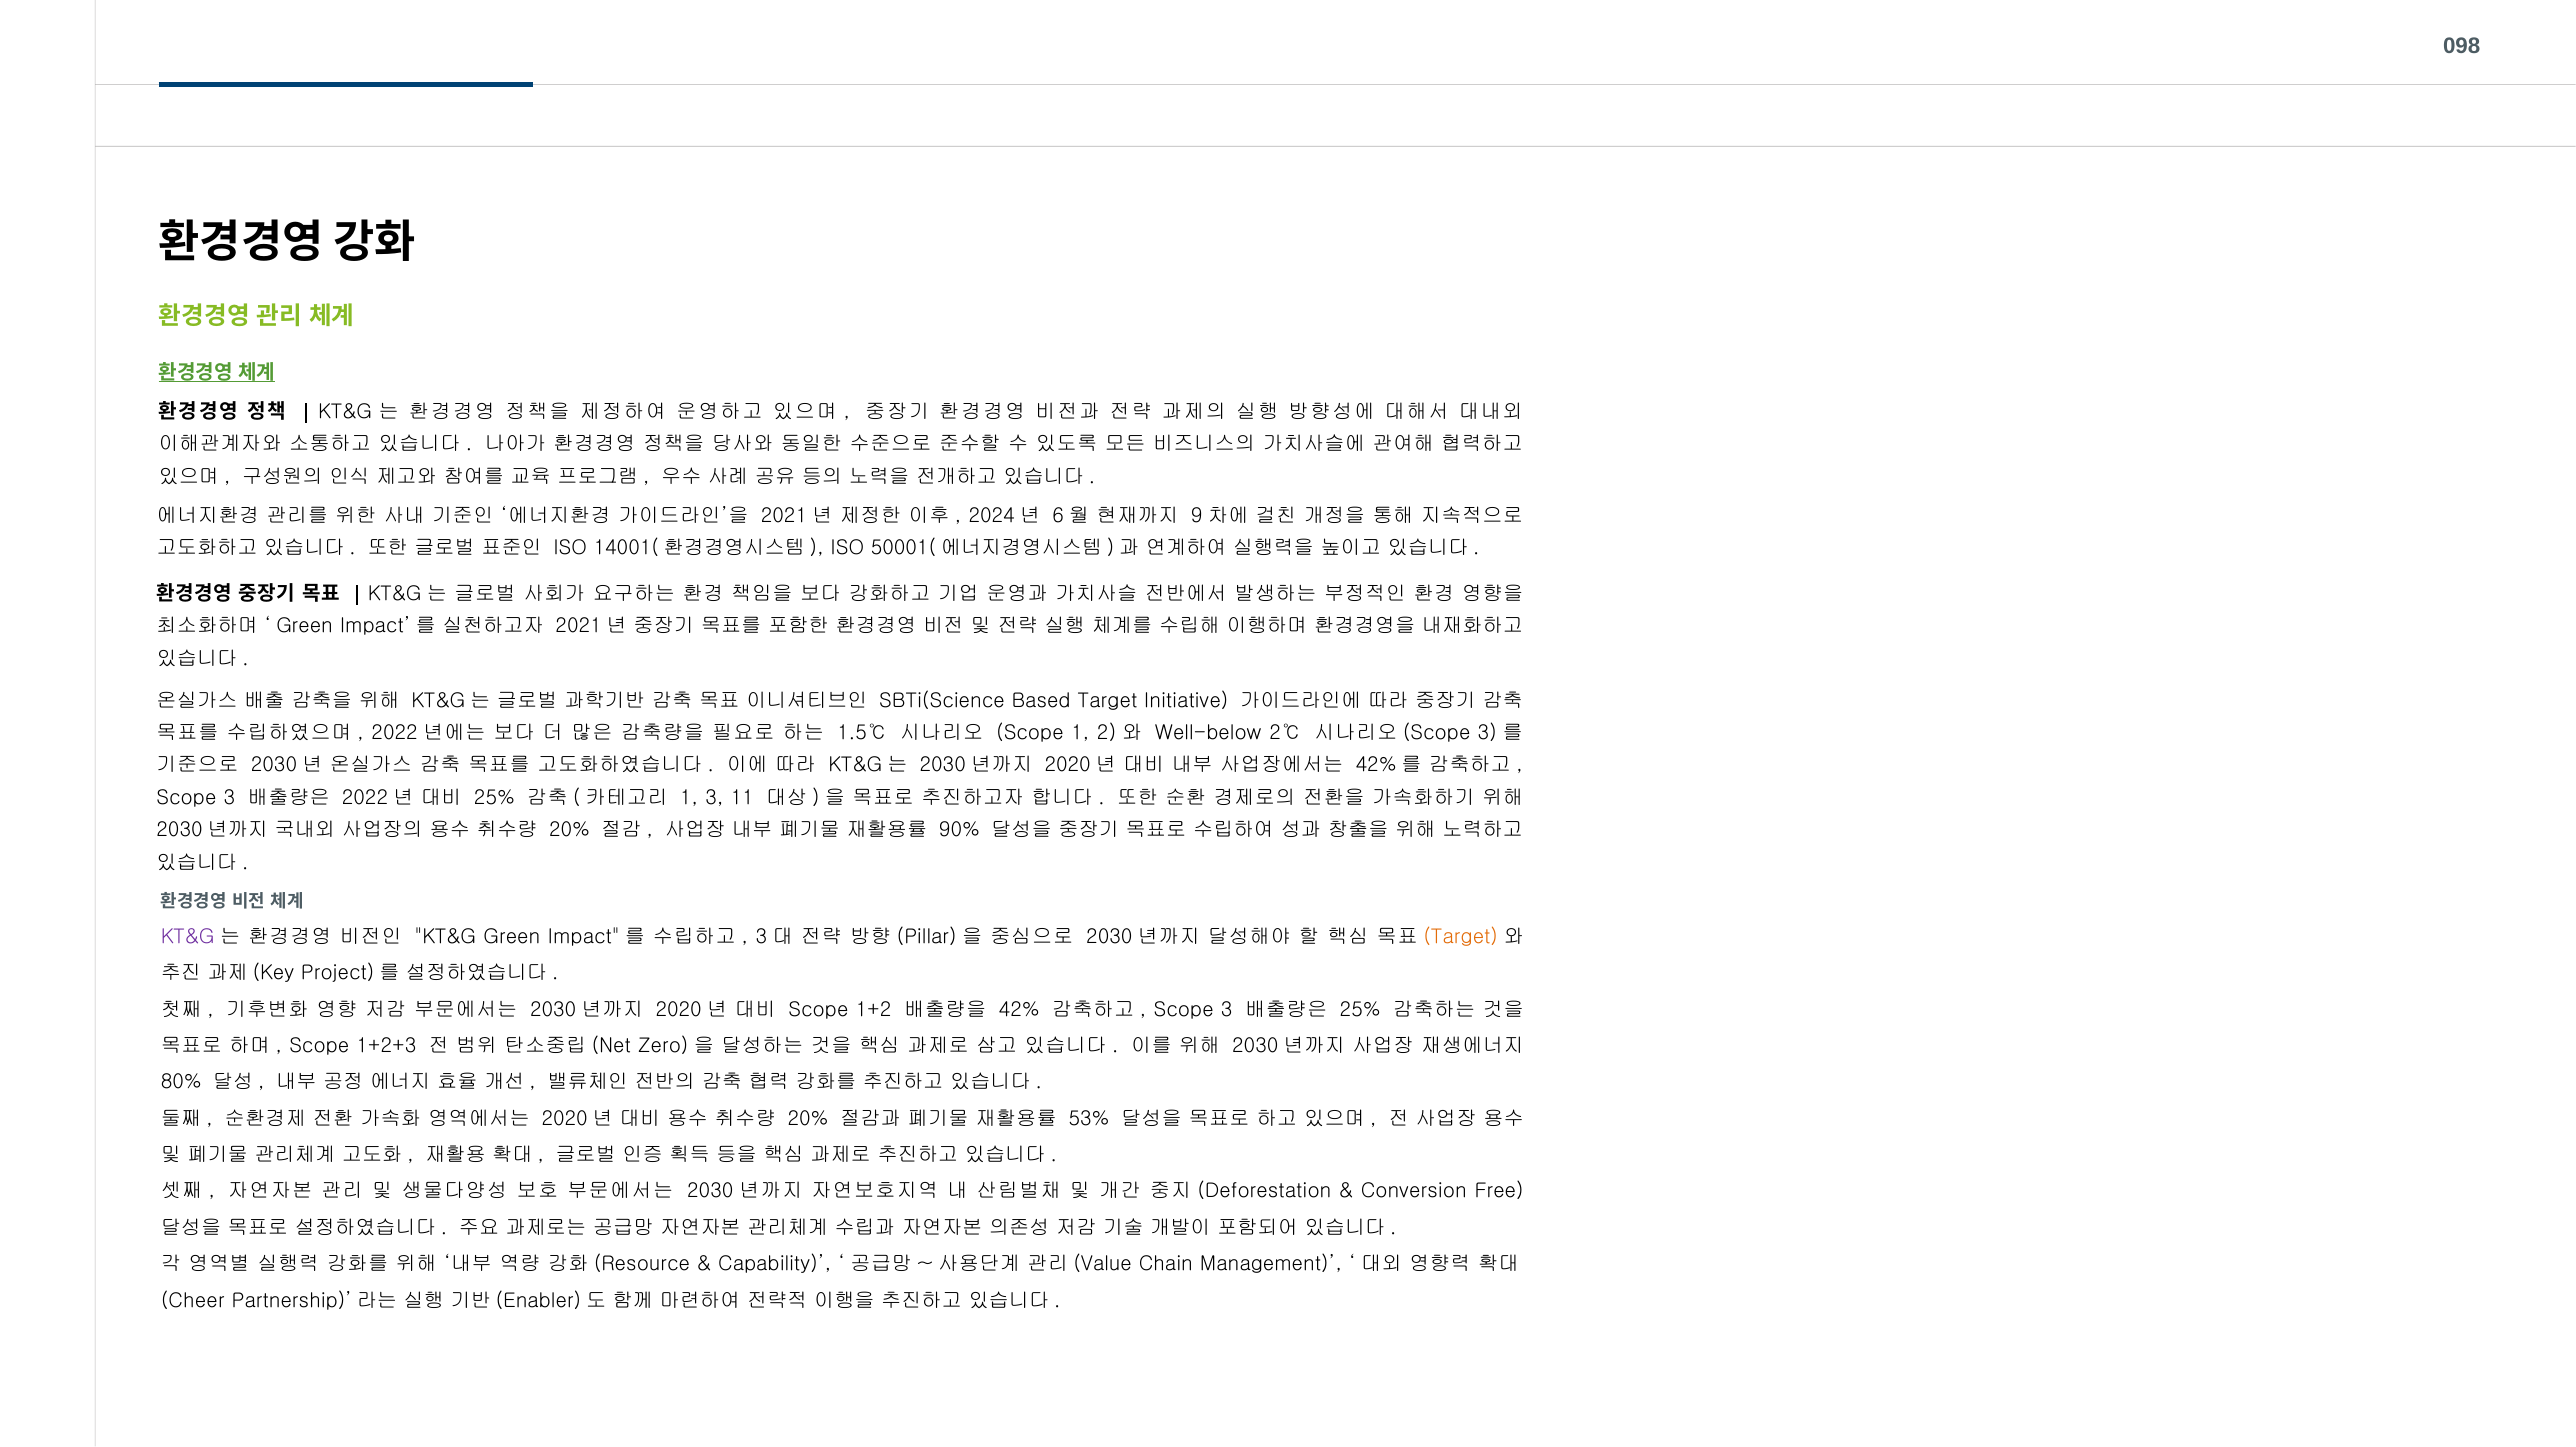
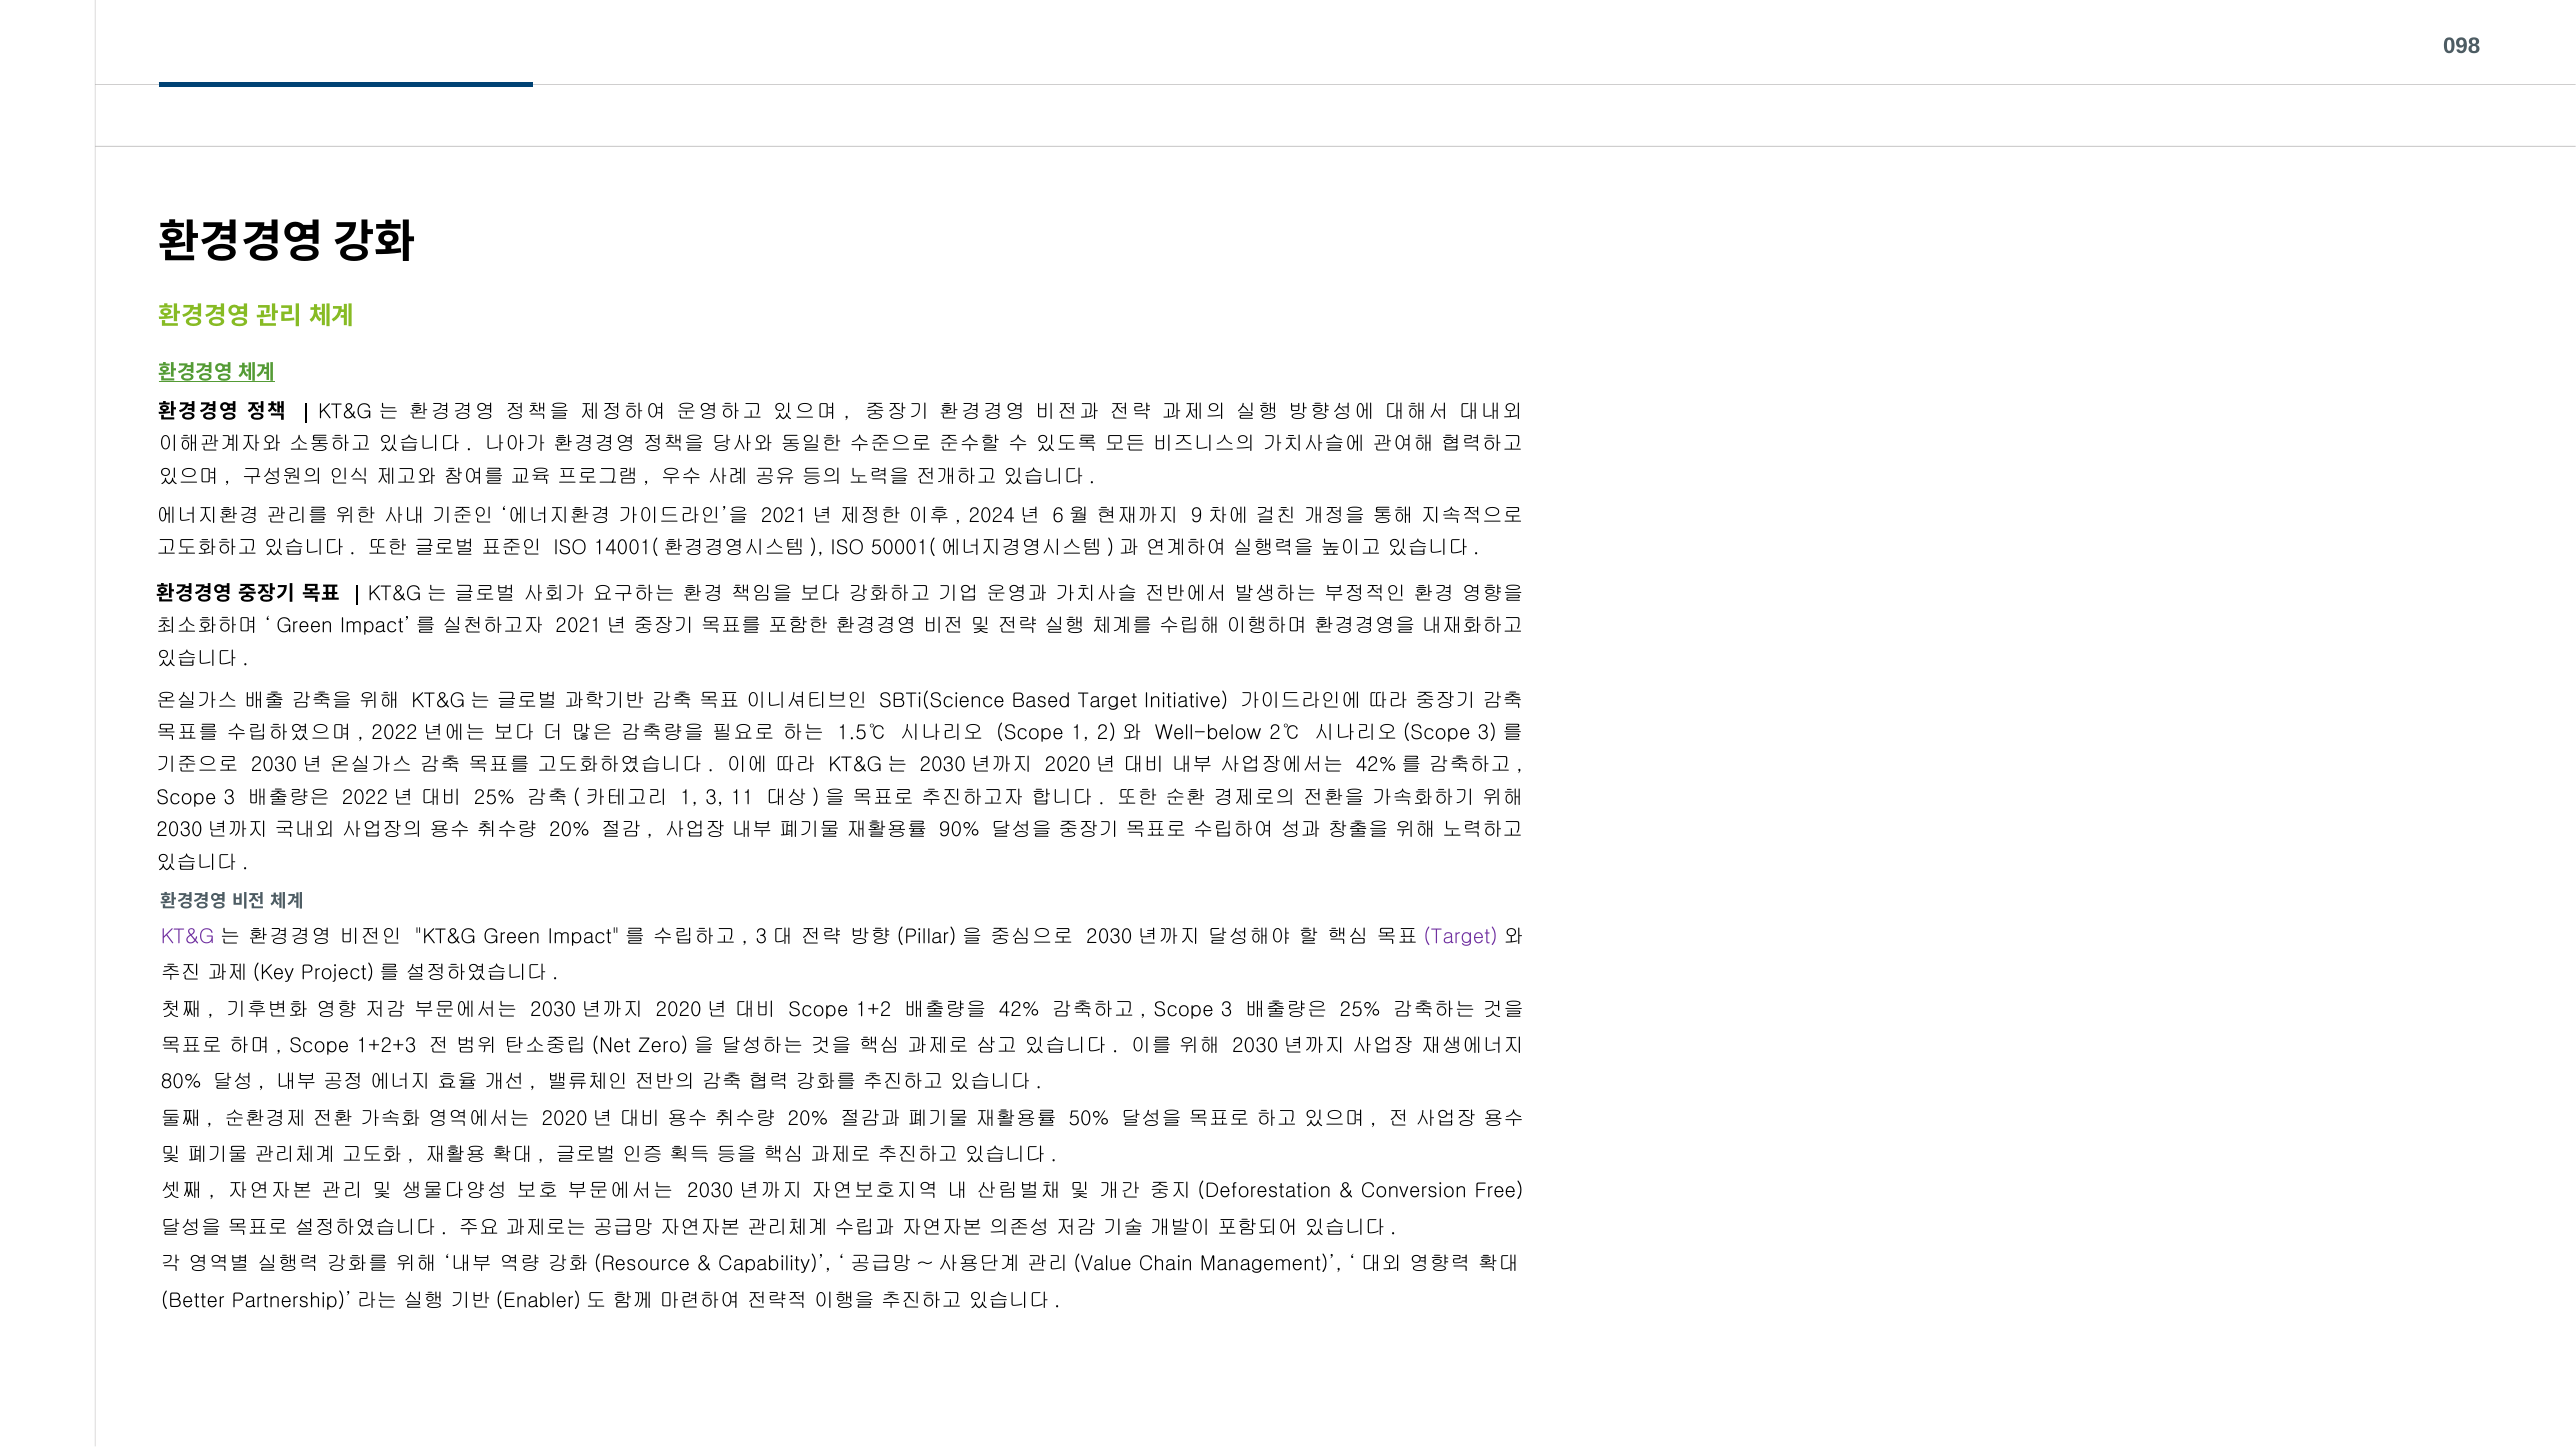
Target colour: orange -> purple (1461, 937)
53%: 53% -> 50% (1089, 1119)
Cheer: Cheer -> Better (193, 1300)
